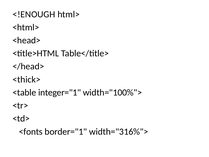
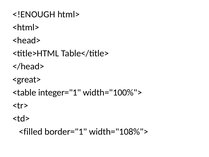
<thick>: <thick> -> <great> (27, 79)
<fonts: <fonts -> <filled (31, 131)
width="316%">: width="316%"> -> width="108%"> (119, 131)
